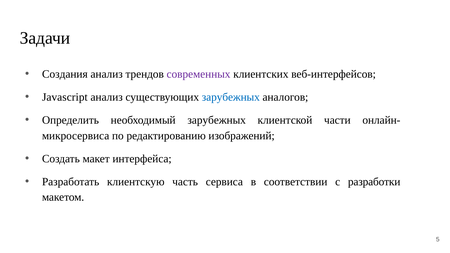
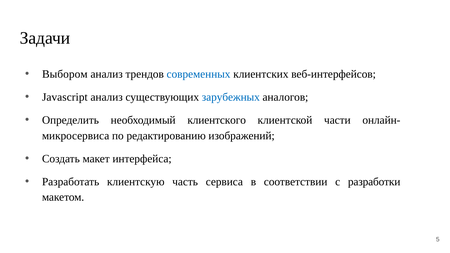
Создания: Создания -> Выбором (65, 74)
современных colour: purple -> blue (199, 74)
необходимый зарубежных: зарубежных -> клиентского (217, 120)
